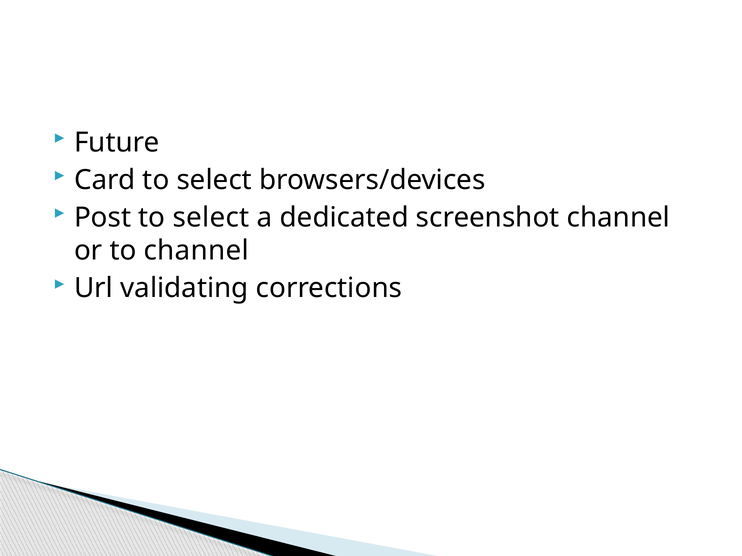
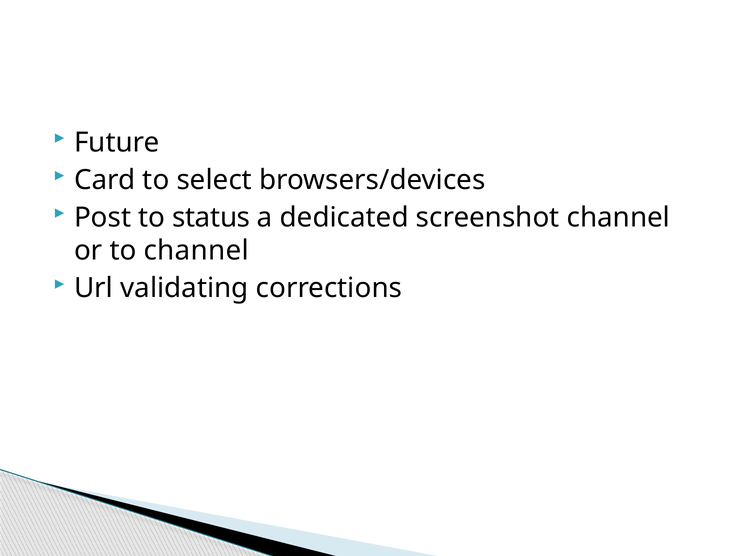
Post to select: select -> status (211, 218)
